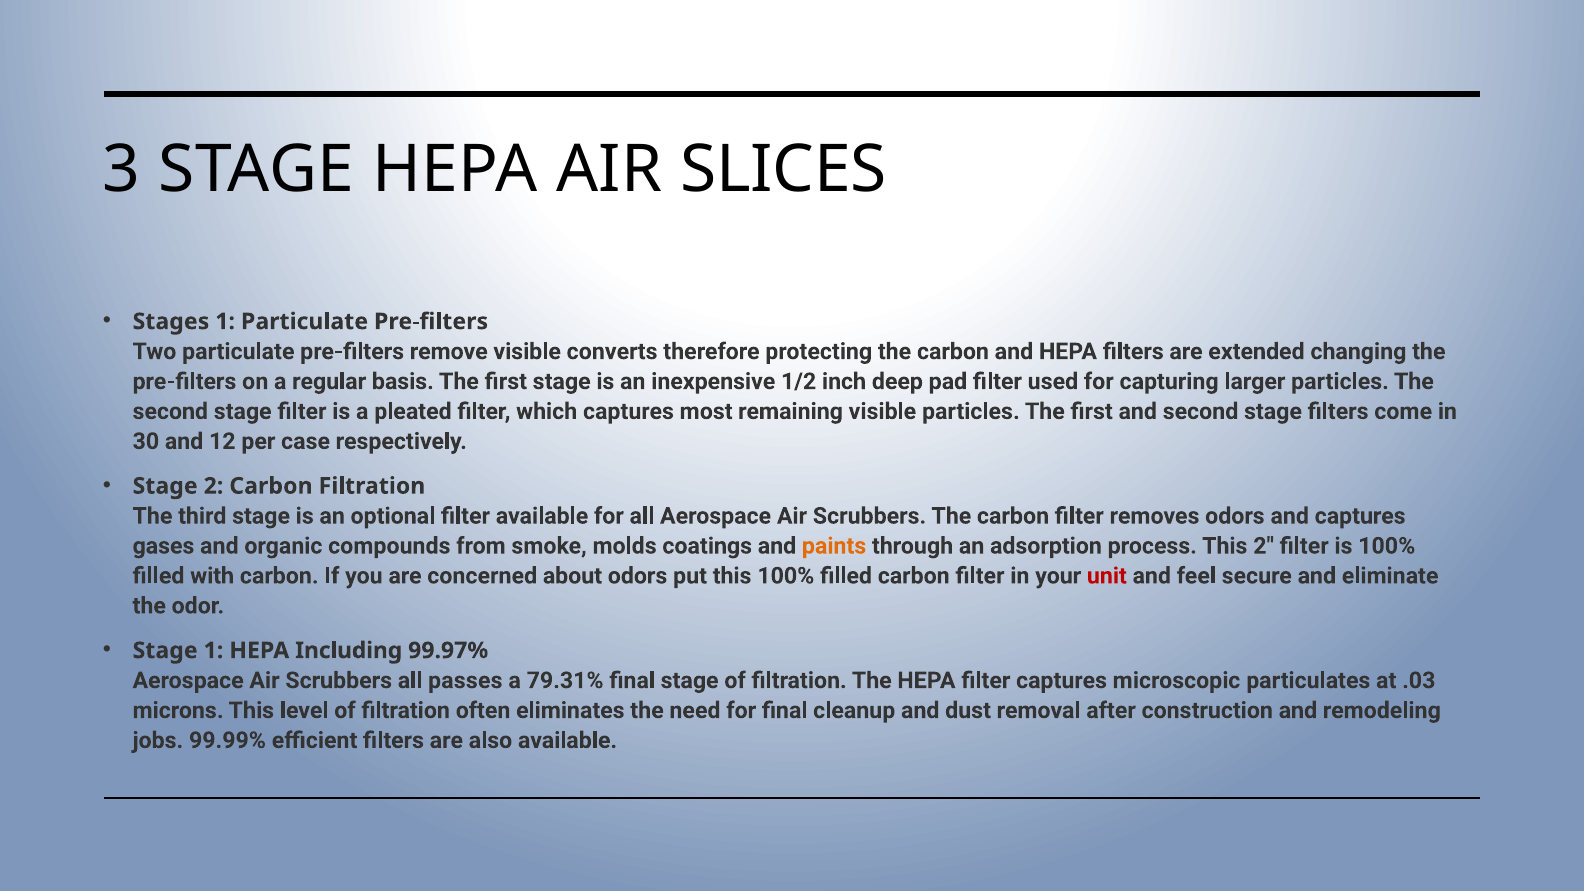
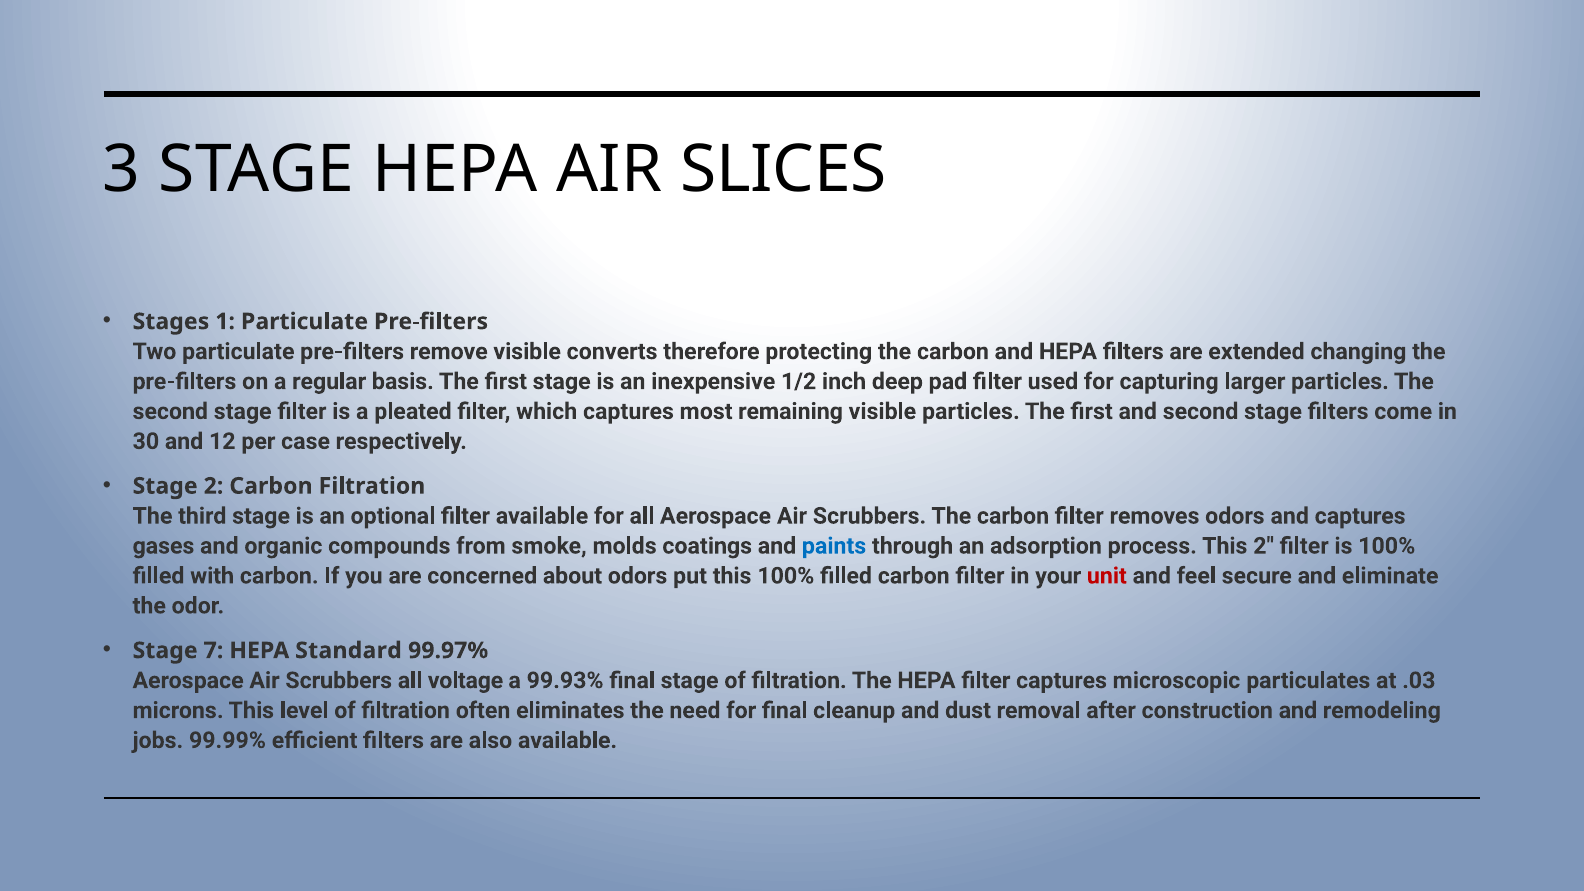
paints colour: orange -> blue (834, 546)
Stage 1: 1 -> 7 (213, 651)
Including: Including -> Standard (348, 651)
passes: passes -> voltage (465, 680)
79.31%: 79.31% -> 99.93% (565, 680)
